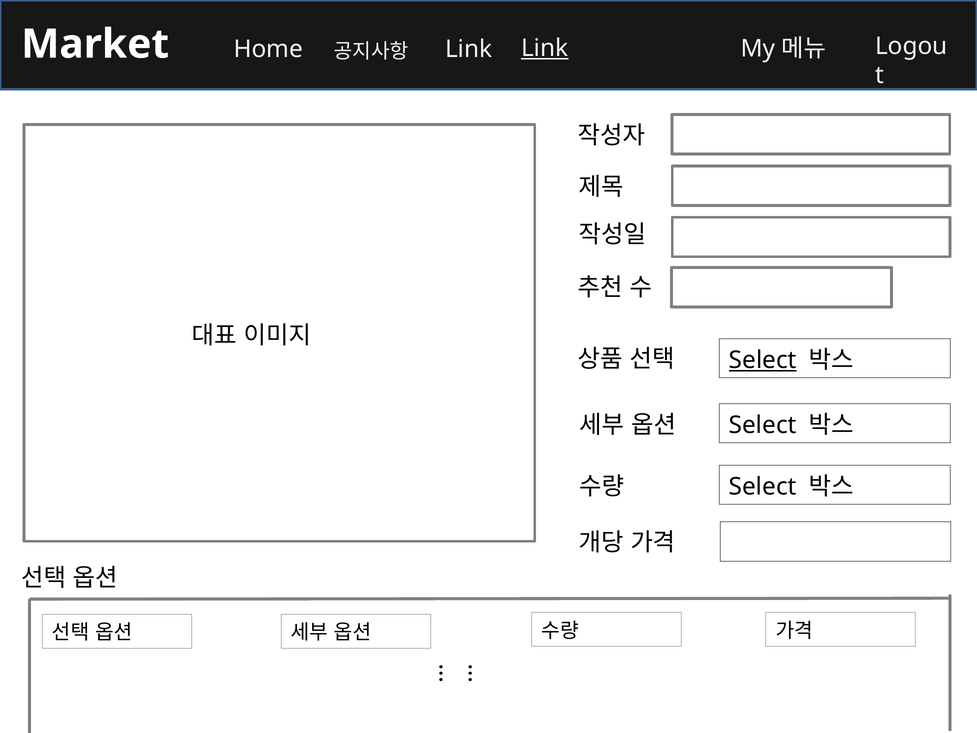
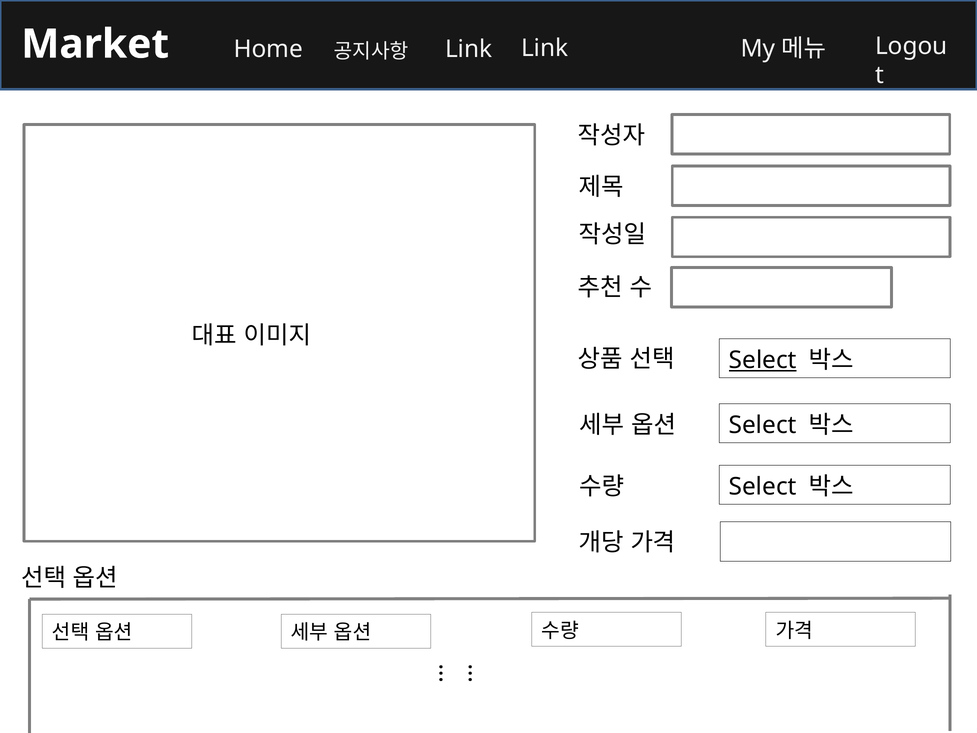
Link underline: present -> none (545, 48)
